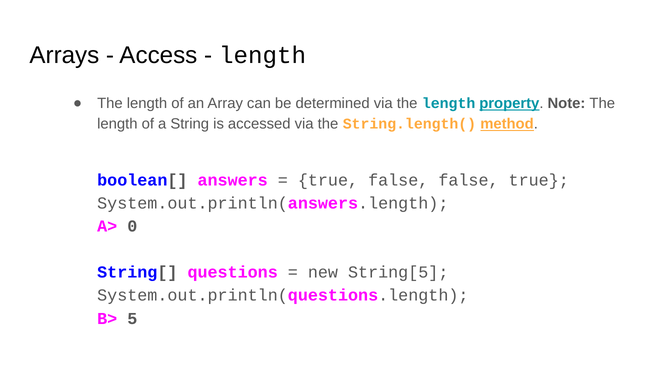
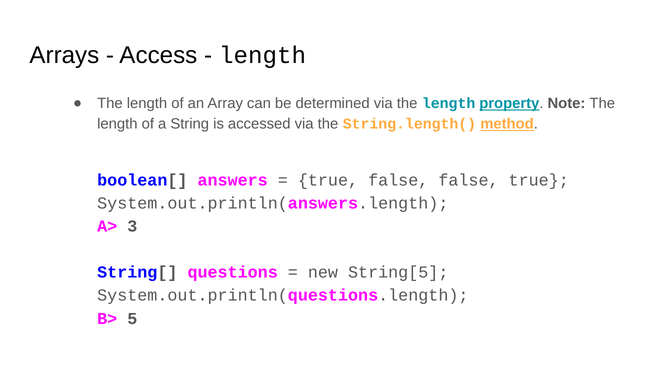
0: 0 -> 3 (132, 226)
